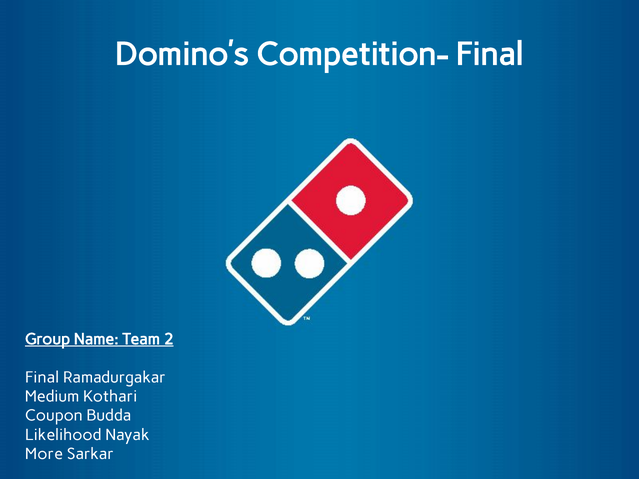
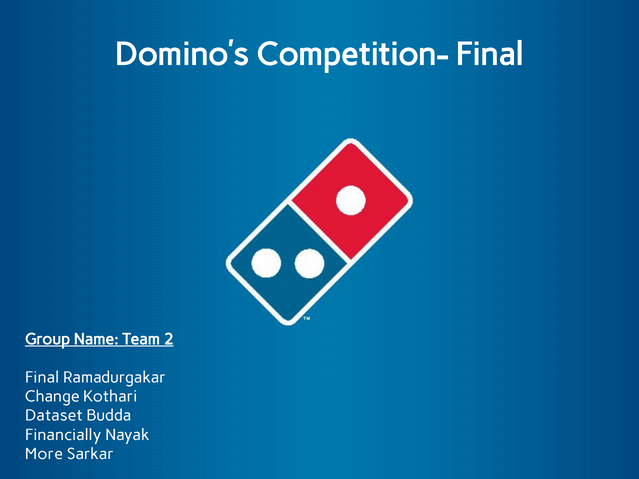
Medium: Medium -> Change (52, 397)
Coupon: Coupon -> Dataset (54, 416)
Likelihood: Likelihood -> Financially (63, 435)
